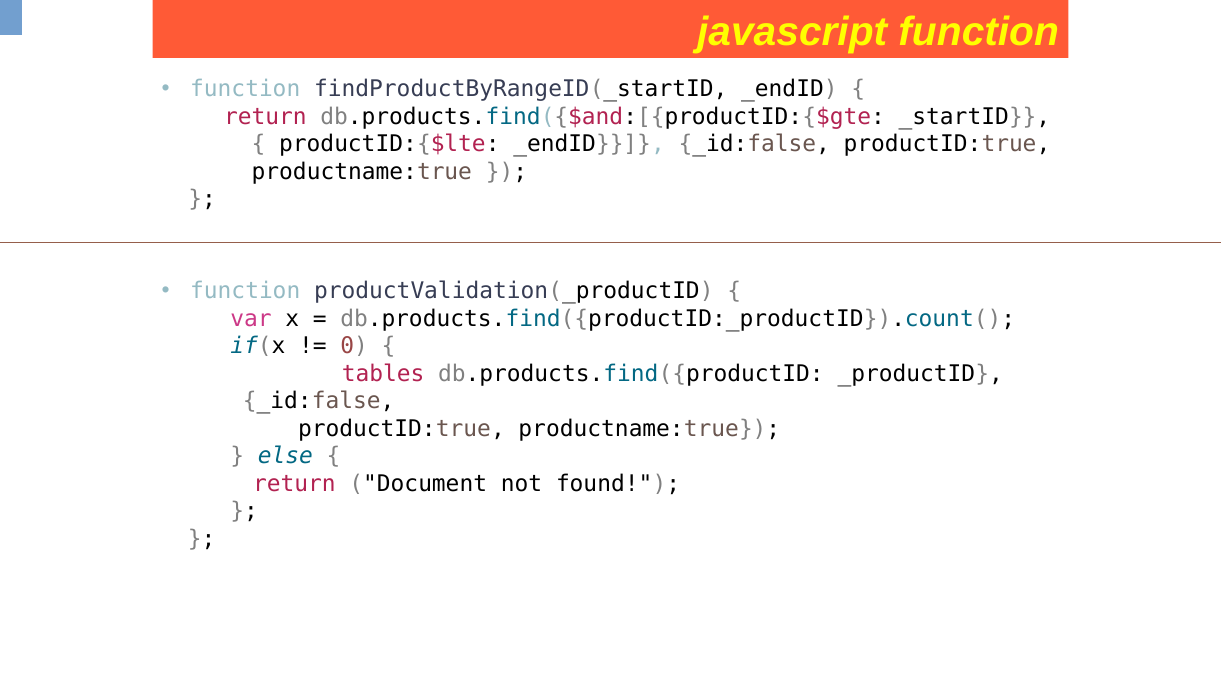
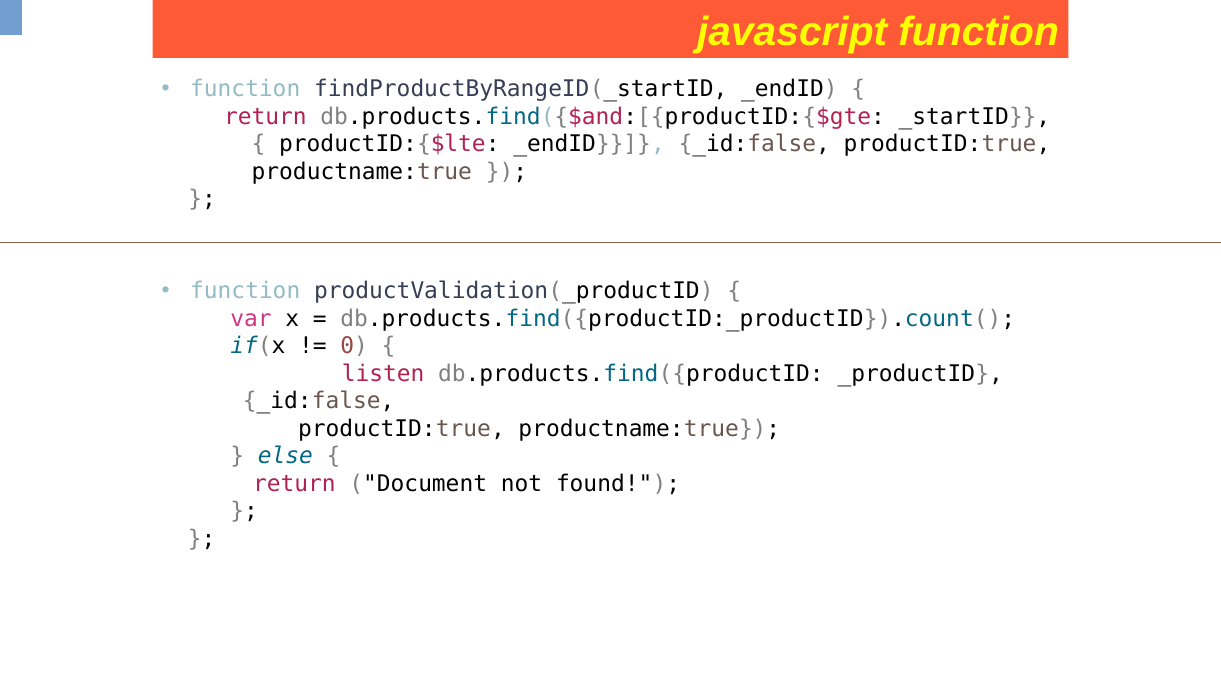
tables: tables -> listen (383, 374)
